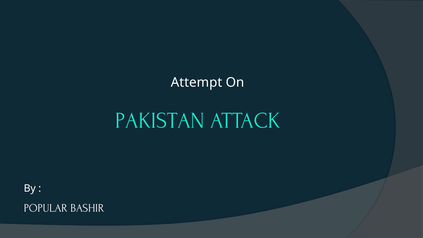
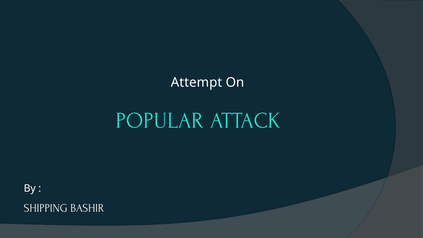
PAKISTAN: PAKISTAN -> POPULAR (160, 120)
POPULAR: POPULAR -> SHIPPING (46, 208)
